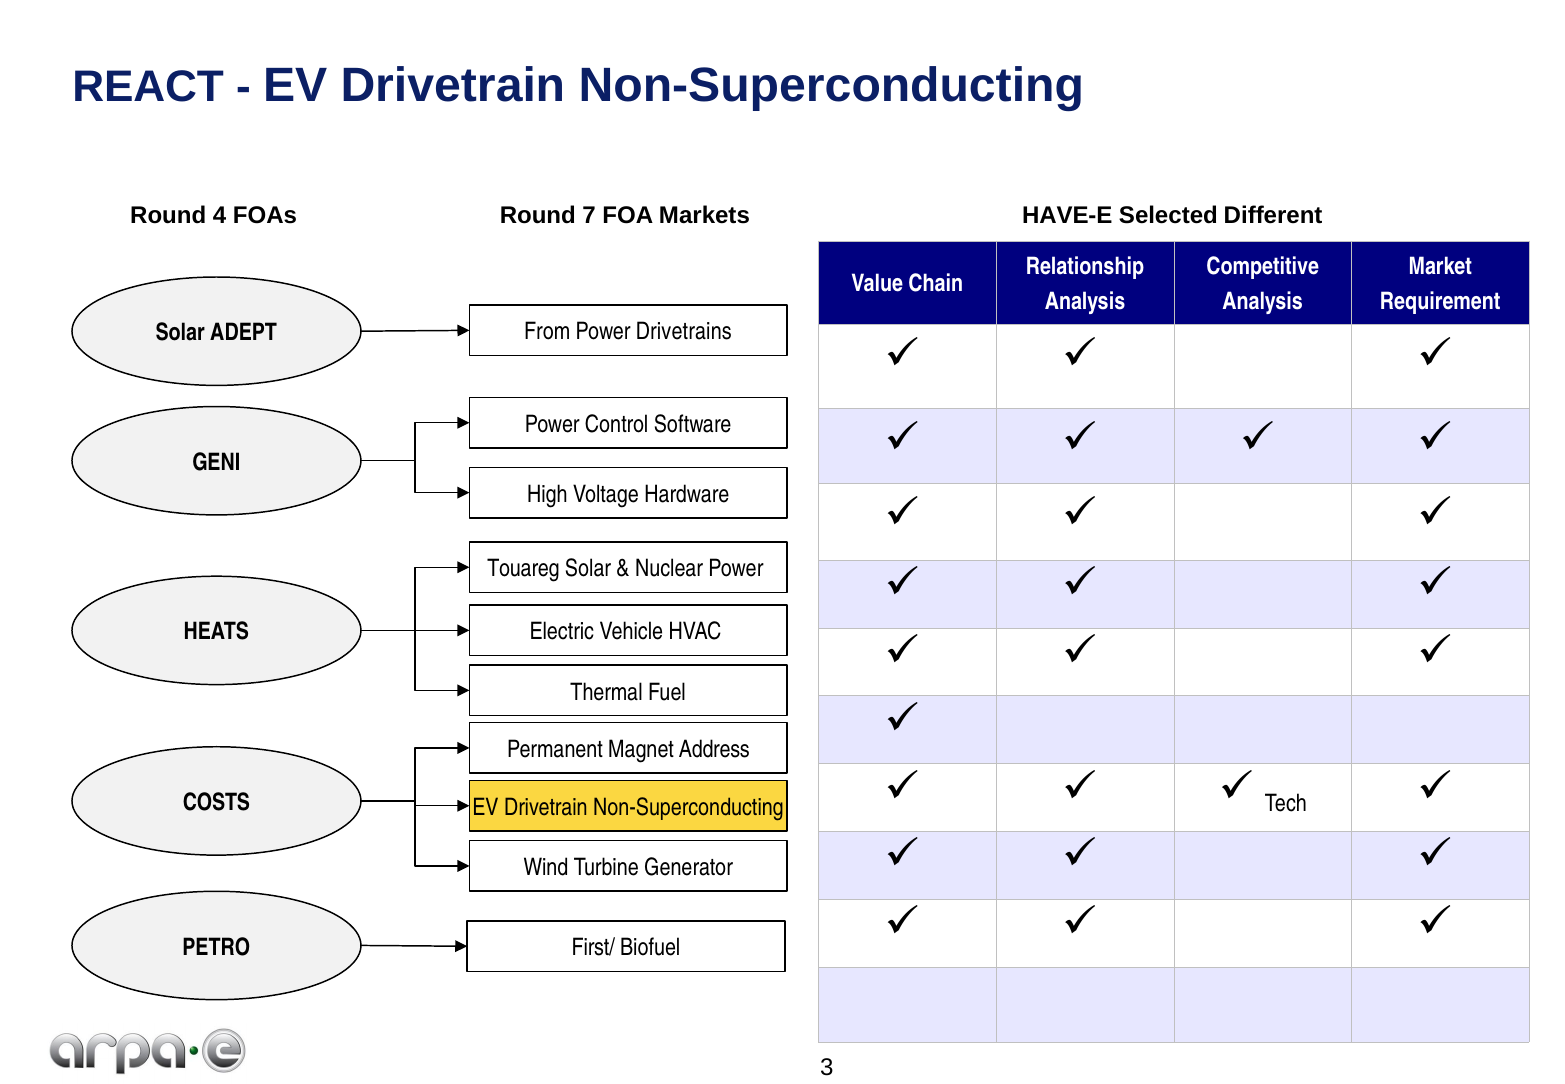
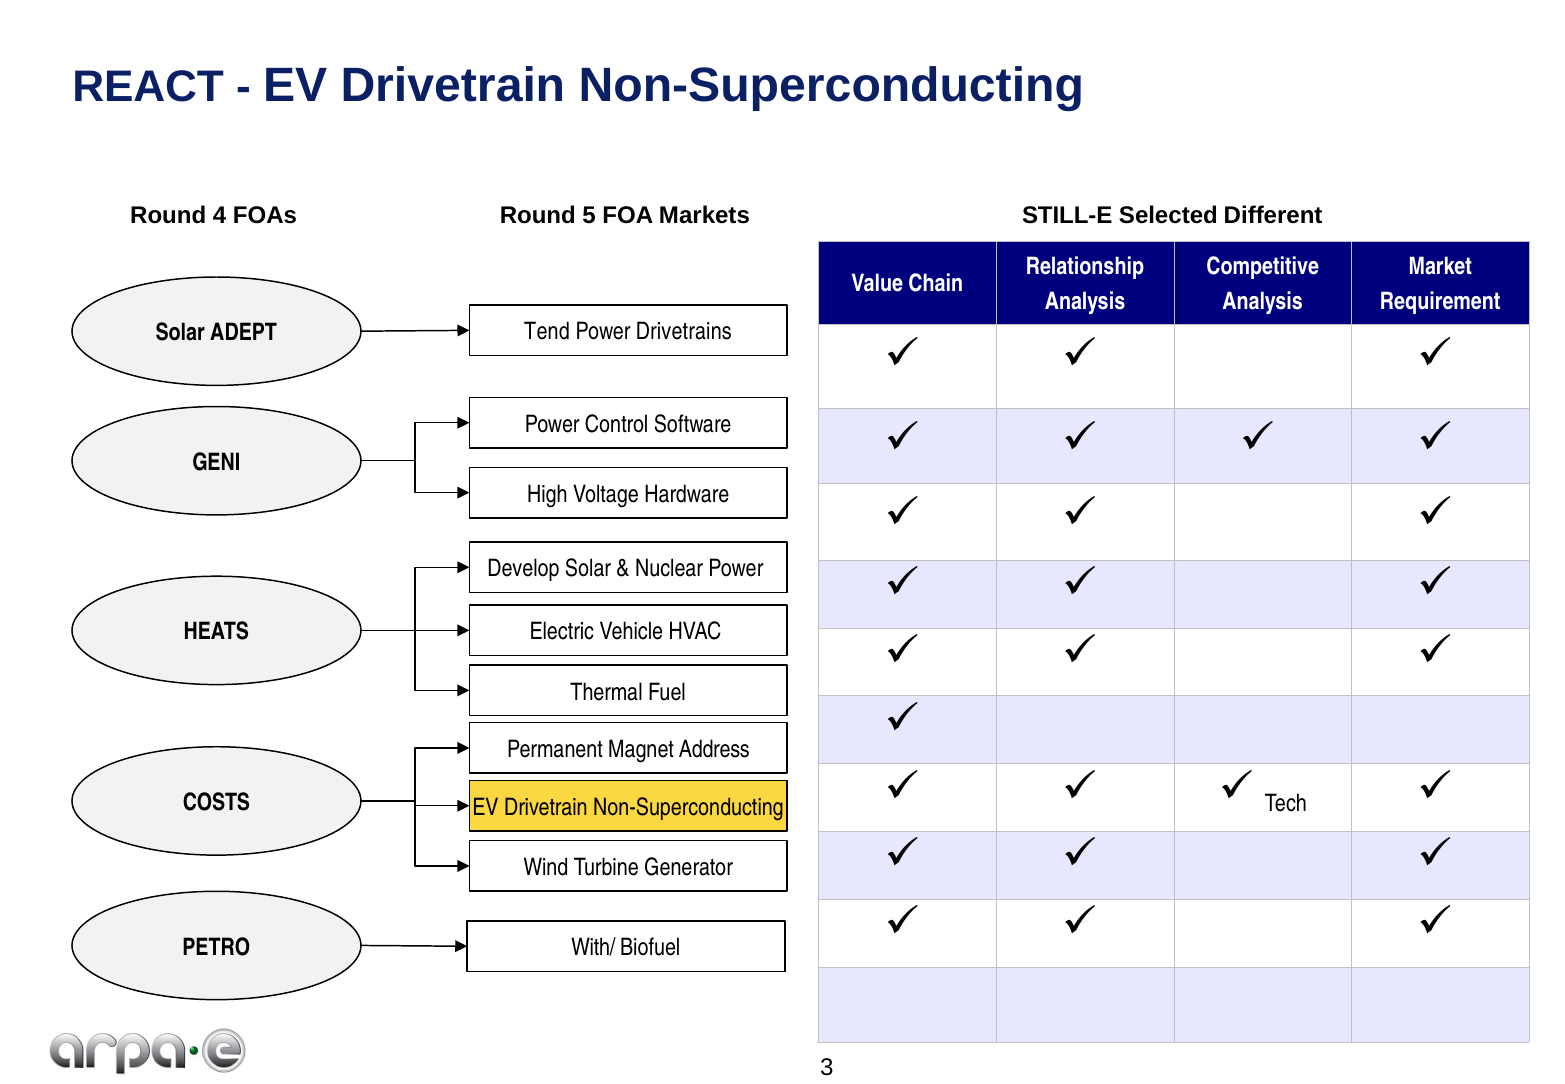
7: 7 -> 5 (589, 216)
HAVE-E: HAVE-E -> STILL-E (1067, 216)
From: From -> Tend (547, 332)
Touareg: Touareg -> Develop (523, 569)
First/: First/ -> With/ (593, 948)
